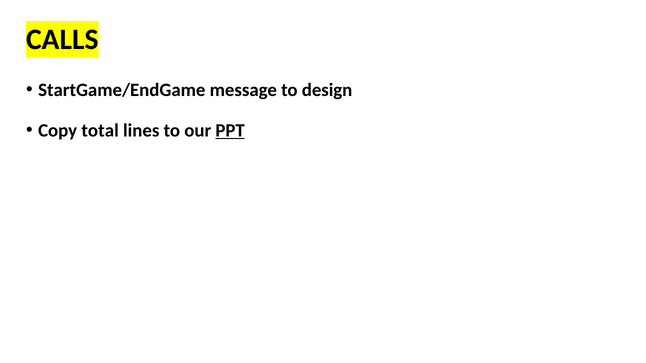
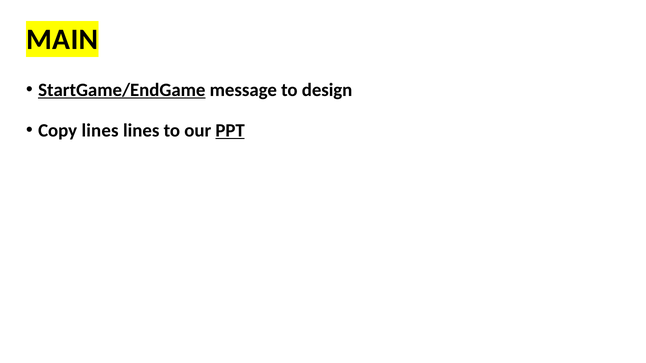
CALLS: CALLS -> MAIN (62, 40)
StartGame/EndGame underline: none -> present (122, 90)
Copy total: total -> lines (100, 131)
